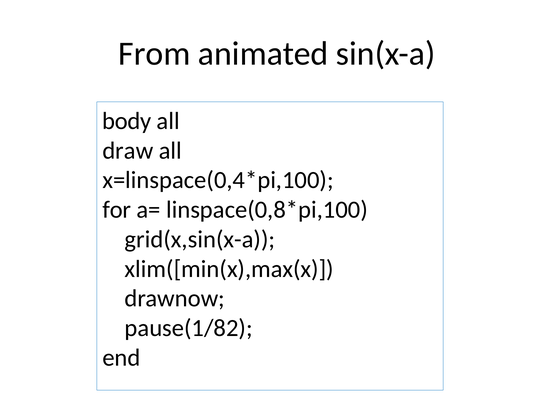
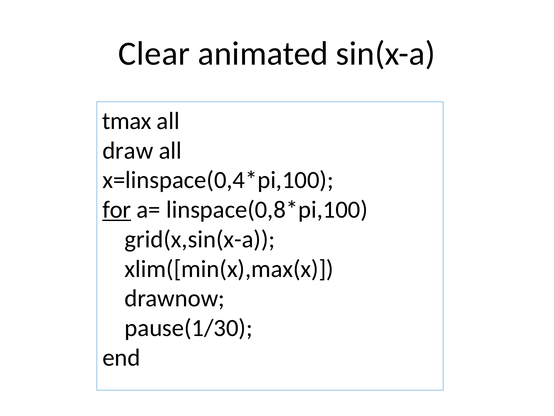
From: From -> Clear (154, 54)
body: body -> tmax (127, 121)
for underline: none -> present (117, 209)
pause(1/82: pause(1/82 -> pause(1/30 (189, 328)
